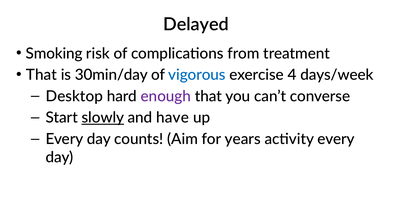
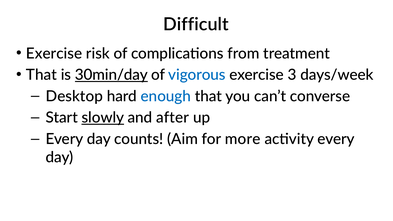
Delayed: Delayed -> Difficult (196, 24)
Smoking: Smoking -> Exercise (54, 53)
30min/day underline: none -> present (111, 75)
4: 4 -> 3 (292, 75)
enough colour: purple -> blue (166, 96)
have: have -> after (173, 118)
years: years -> more (243, 139)
